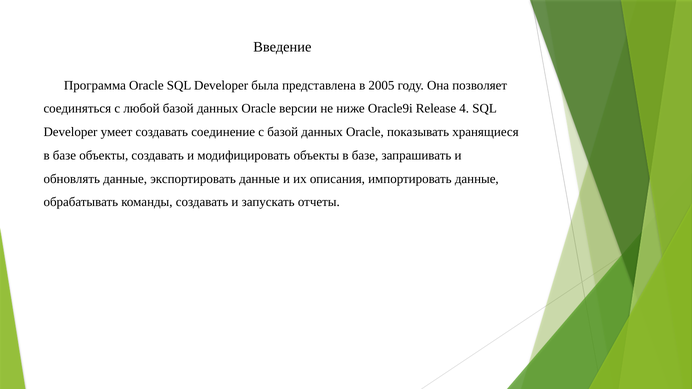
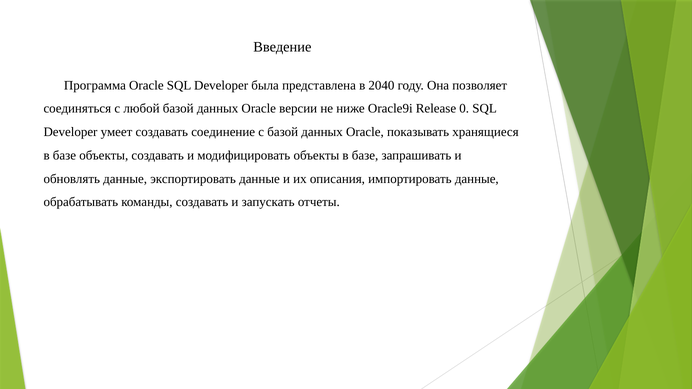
2005: 2005 -> 2040 (381, 85)
4: 4 -> 0 (464, 109)
